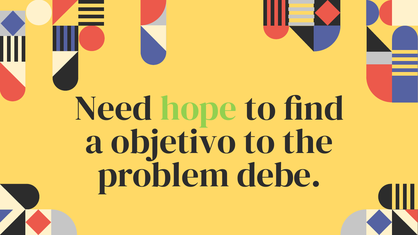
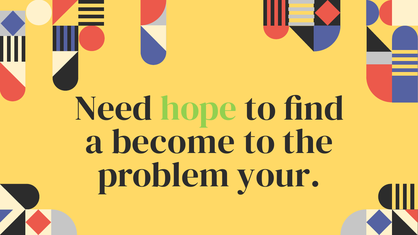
objetivo: objetivo -> become (173, 142)
debe: debe -> your (279, 175)
